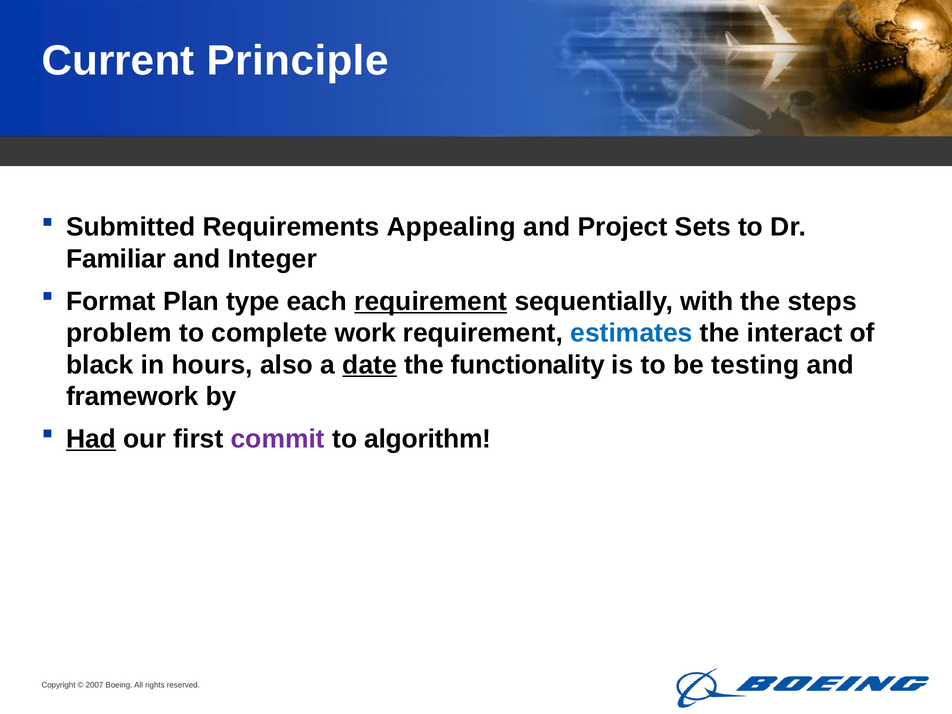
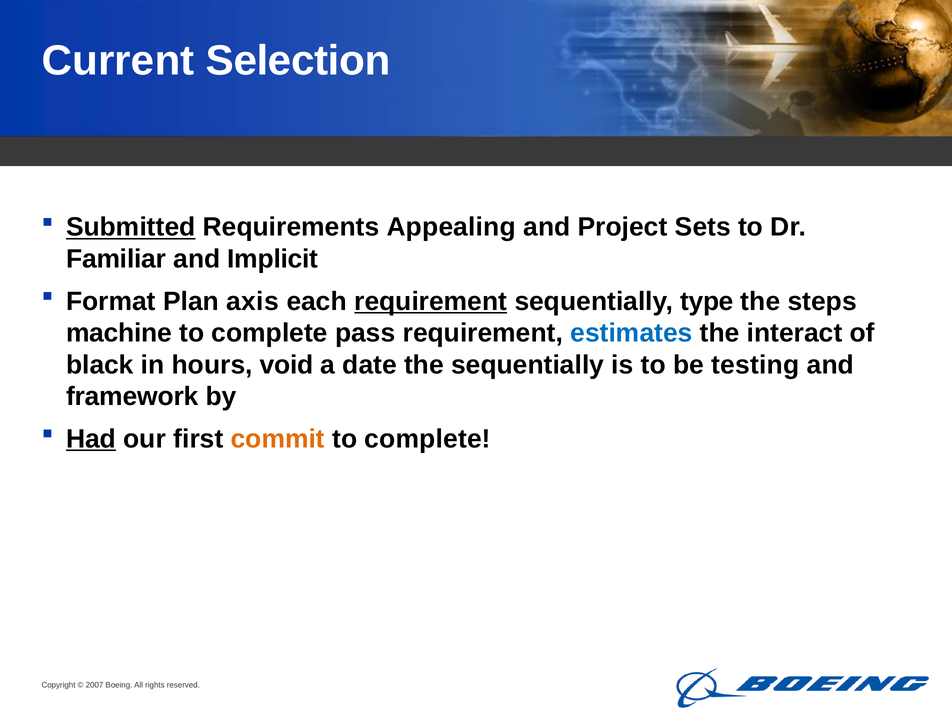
Principle: Principle -> Selection (298, 61)
Submitted underline: none -> present (131, 227)
Integer: Integer -> Implicit (273, 259)
type: type -> axis (253, 301)
with: with -> type (707, 301)
problem: problem -> machine (119, 333)
work: work -> pass (365, 333)
also: also -> void (287, 365)
date underline: present -> none (370, 365)
the functionality: functionality -> sequentially (528, 365)
commit colour: purple -> orange (278, 439)
algorithm: algorithm -> complete (428, 439)
